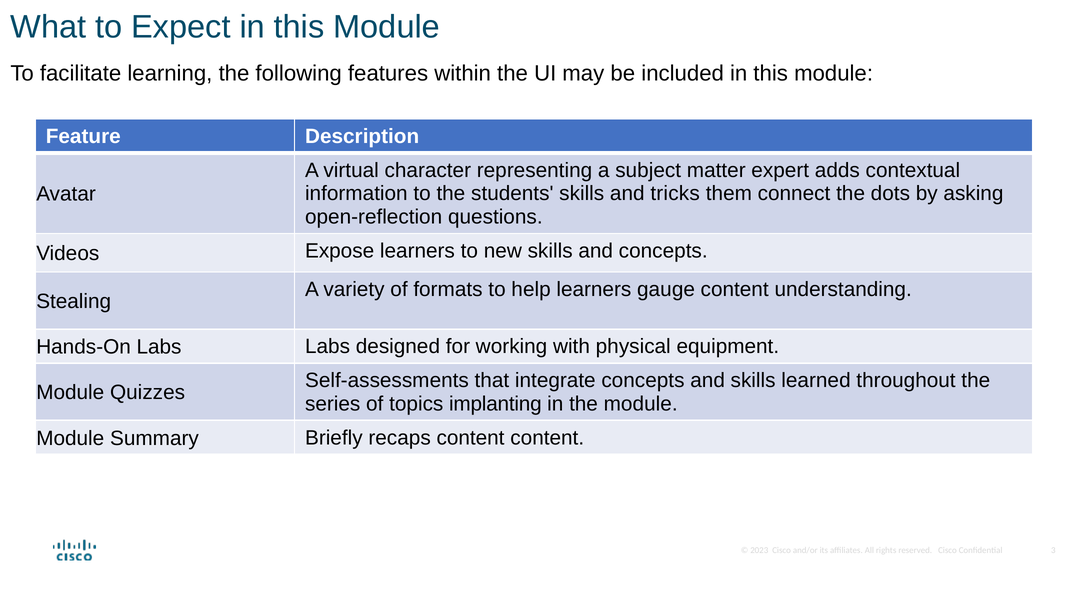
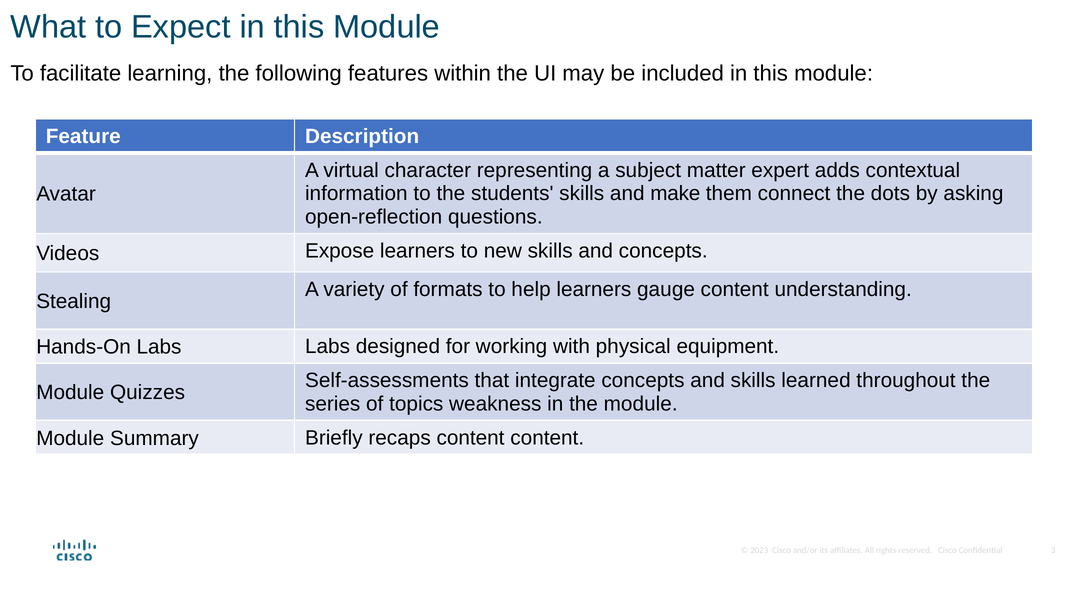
tricks: tricks -> make (675, 194)
implanting: implanting -> weakness (495, 404)
